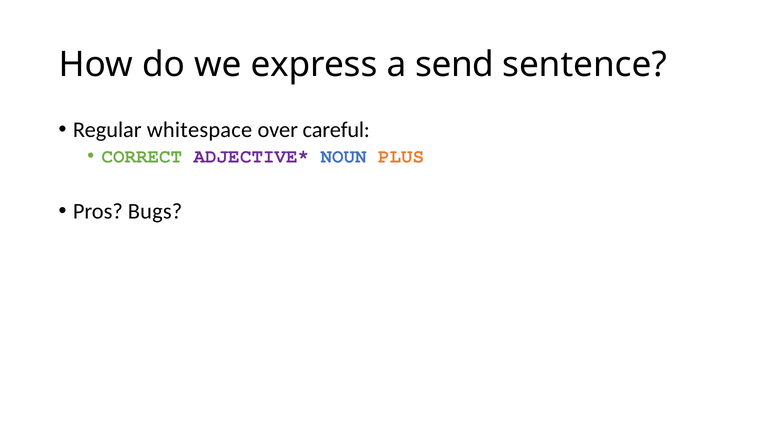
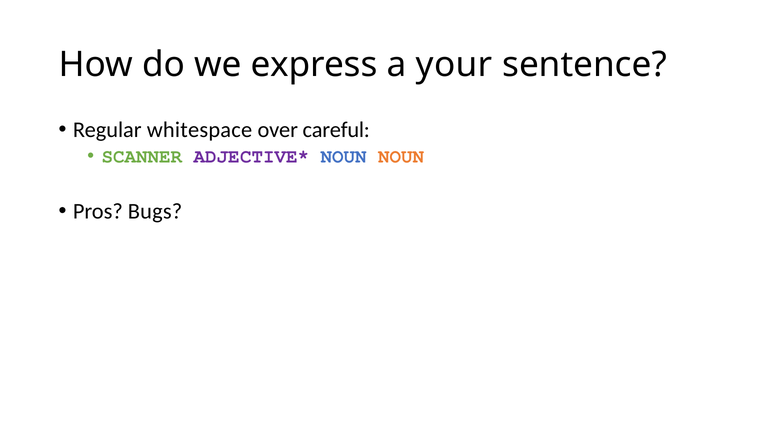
send: send -> your (454, 65)
CORRECT: CORRECT -> SCANNER (142, 156)
NOUN PLUS: PLUS -> NOUN (401, 156)
